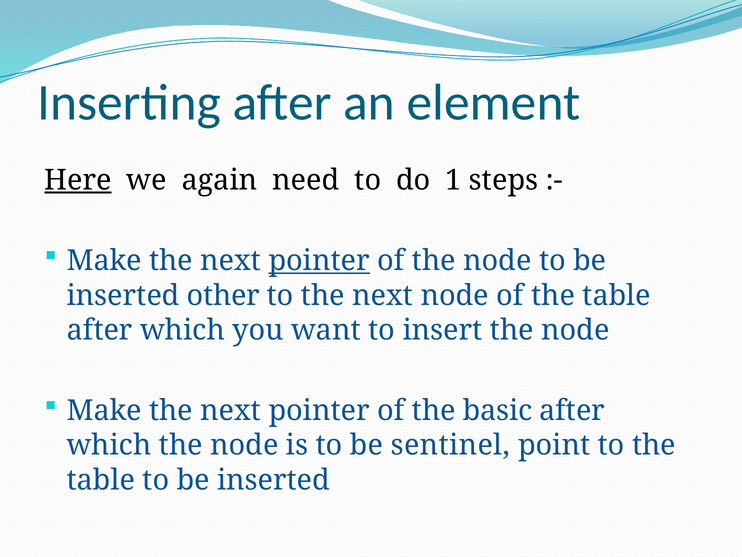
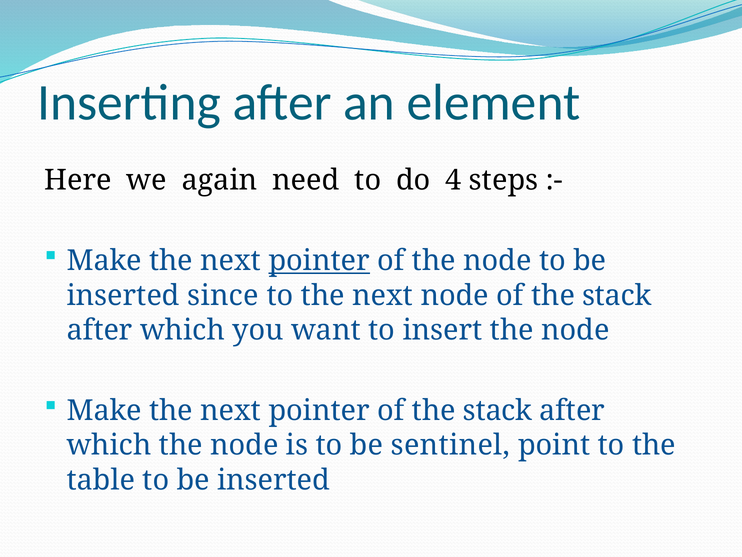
Here underline: present -> none (78, 180)
1: 1 -> 4 (453, 180)
other: other -> since (223, 295)
node of the table: table -> stack (617, 295)
pointer of the basic: basic -> stack (498, 410)
